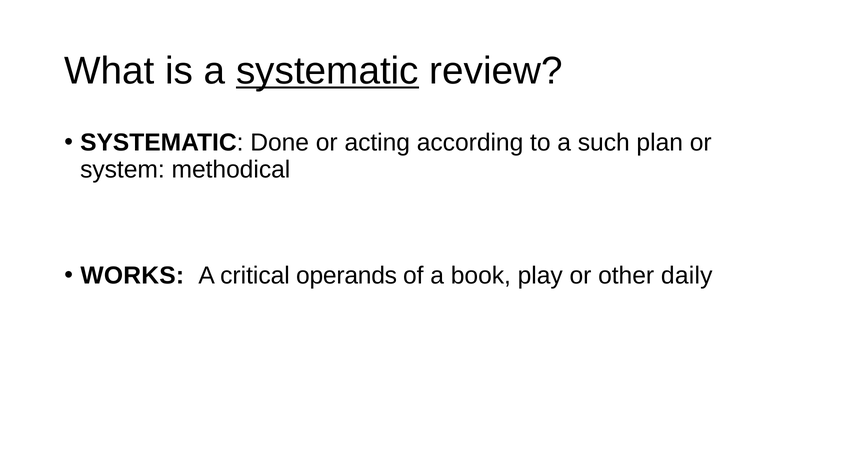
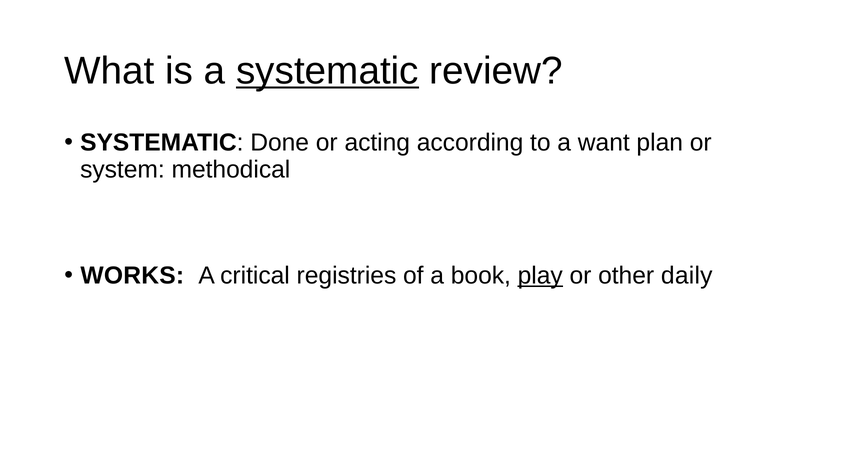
such: such -> want (604, 143)
operands: operands -> registries (346, 275)
play underline: none -> present (540, 275)
